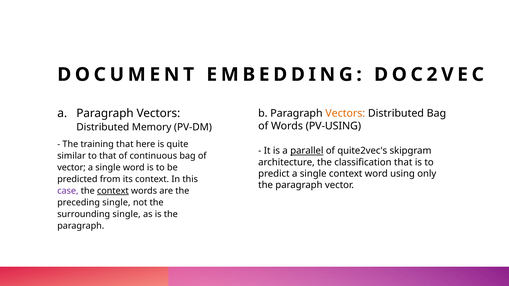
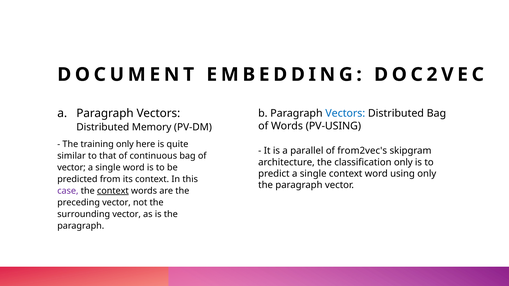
Vectors colour: orange -> blue (345, 113)
training that: that -> only (125, 144)
parallel underline: present -> none (307, 151)
quite2vec's: quite2vec's -> from2vec's (362, 151)
classification that: that -> only (403, 162)
preceding single: single -> vector (116, 203)
surrounding single: single -> vector (127, 214)
